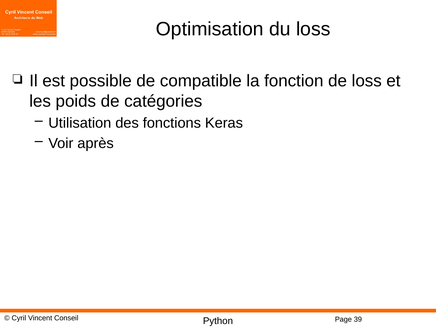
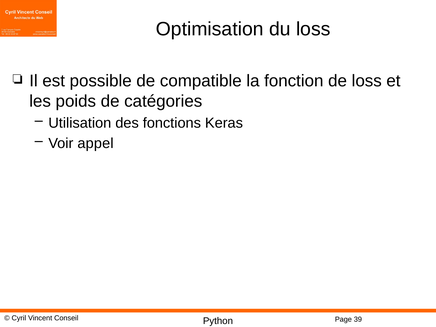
après: après -> appel (96, 143)
